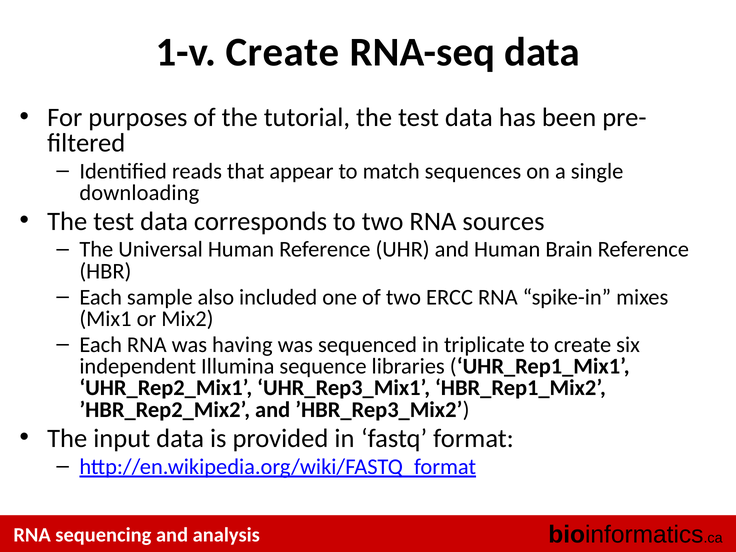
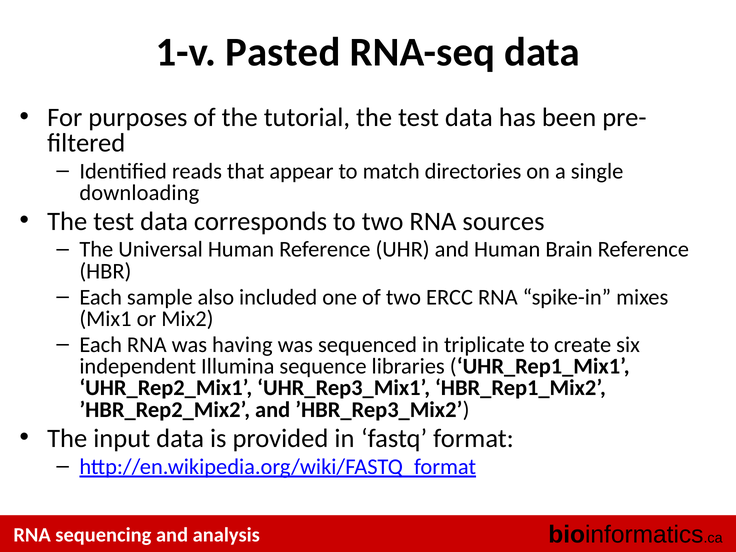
1-v Create: Create -> Pasted (283, 52)
sequences: sequences -> directories (473, 171)
